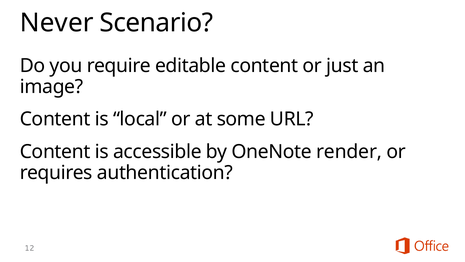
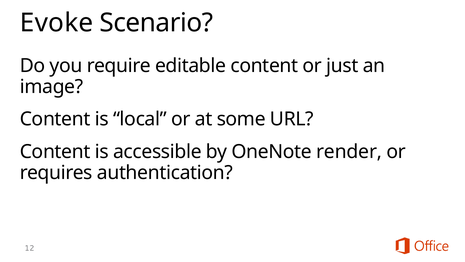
Never: Never -> Evoke (57, 23)
